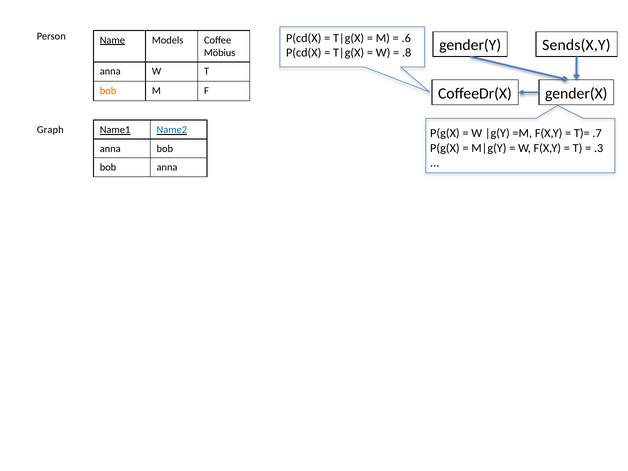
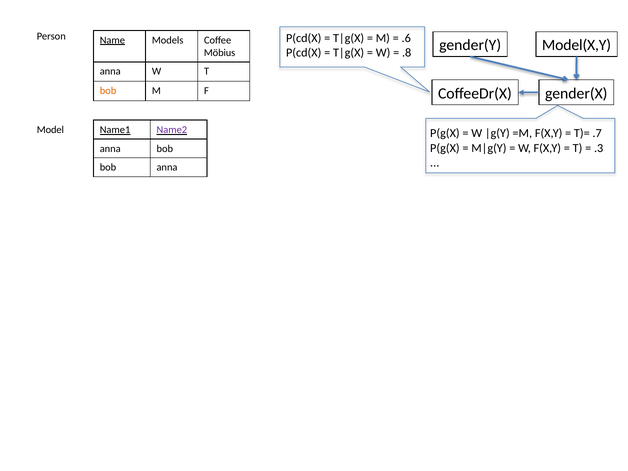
Sends(X,Y: Sends(X,Y -> Model(X,Y (577, 45)
Name2 colour: blue -> purple (172, 130)
Graph: Graph -> Model (50, 130)
